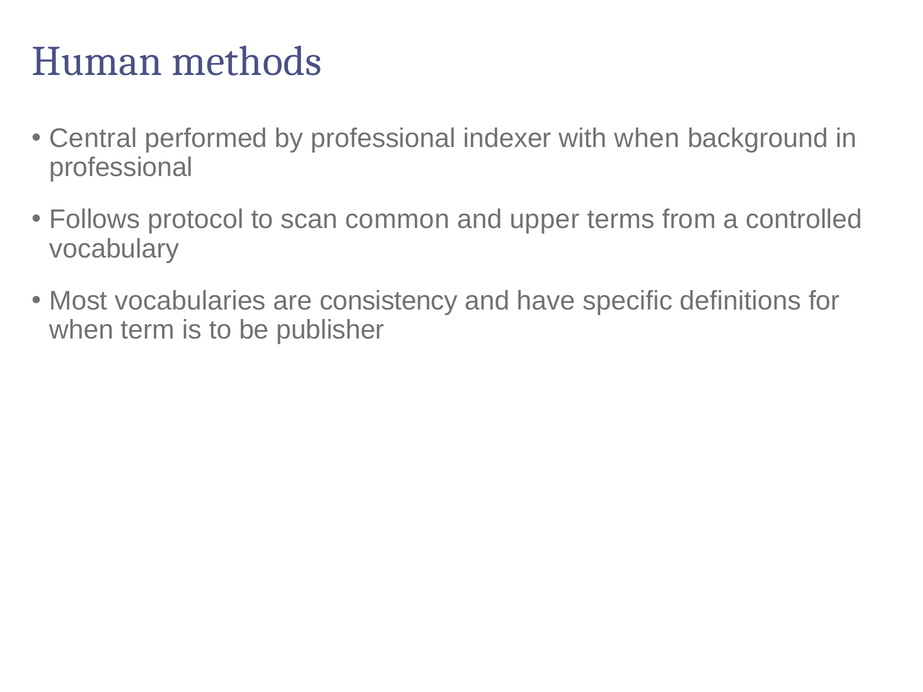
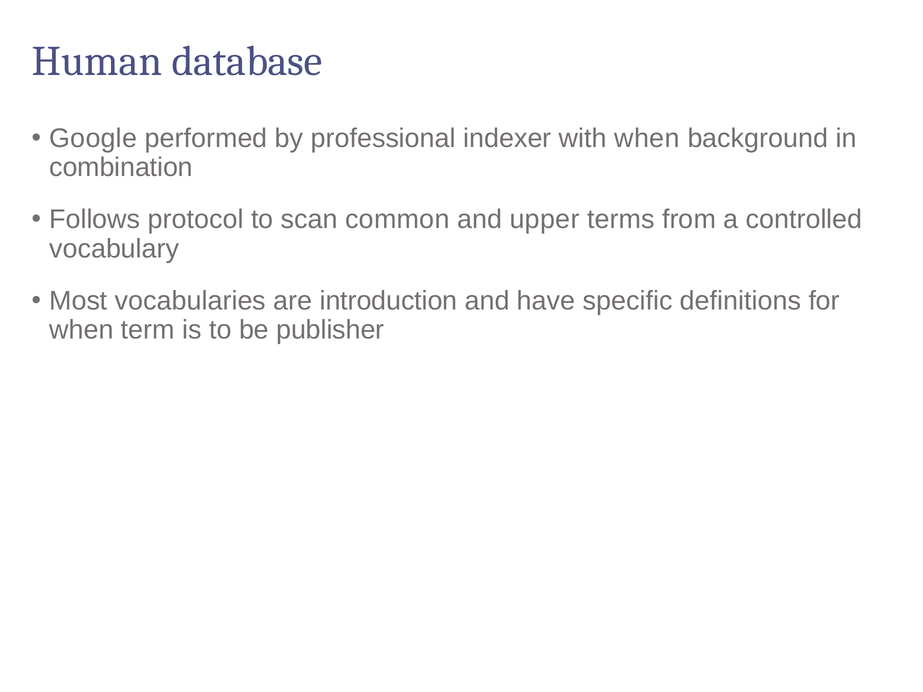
methods: methods -> database (247, 61)
Central: Central -> Google (93, 138)
professional: professional -> combination (121, 167)
consistency: consistency -> introduction (389, 301)
